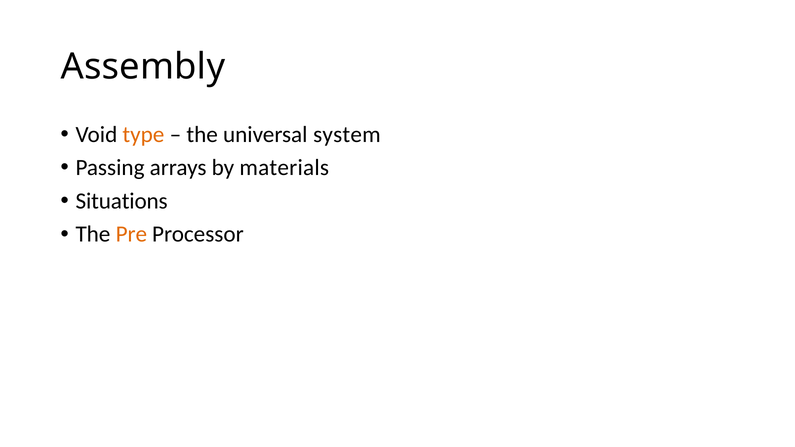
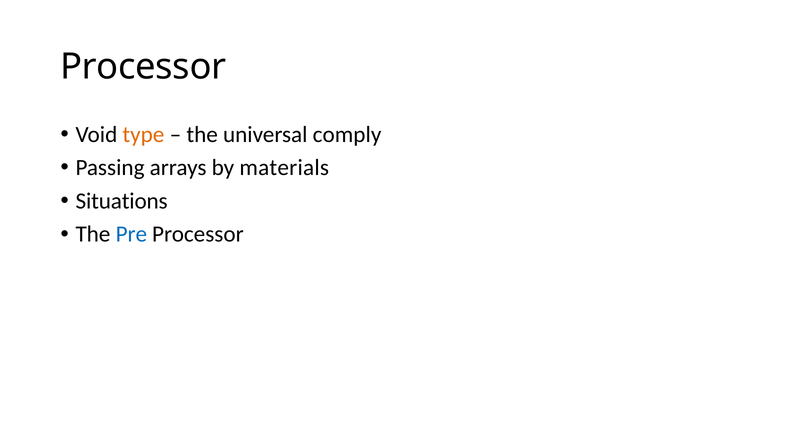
Assembly: Assembly -> Processor (143, 67)
system: system -> comply (347, 134)
Pre colour: orange -> blue (131, 234)
